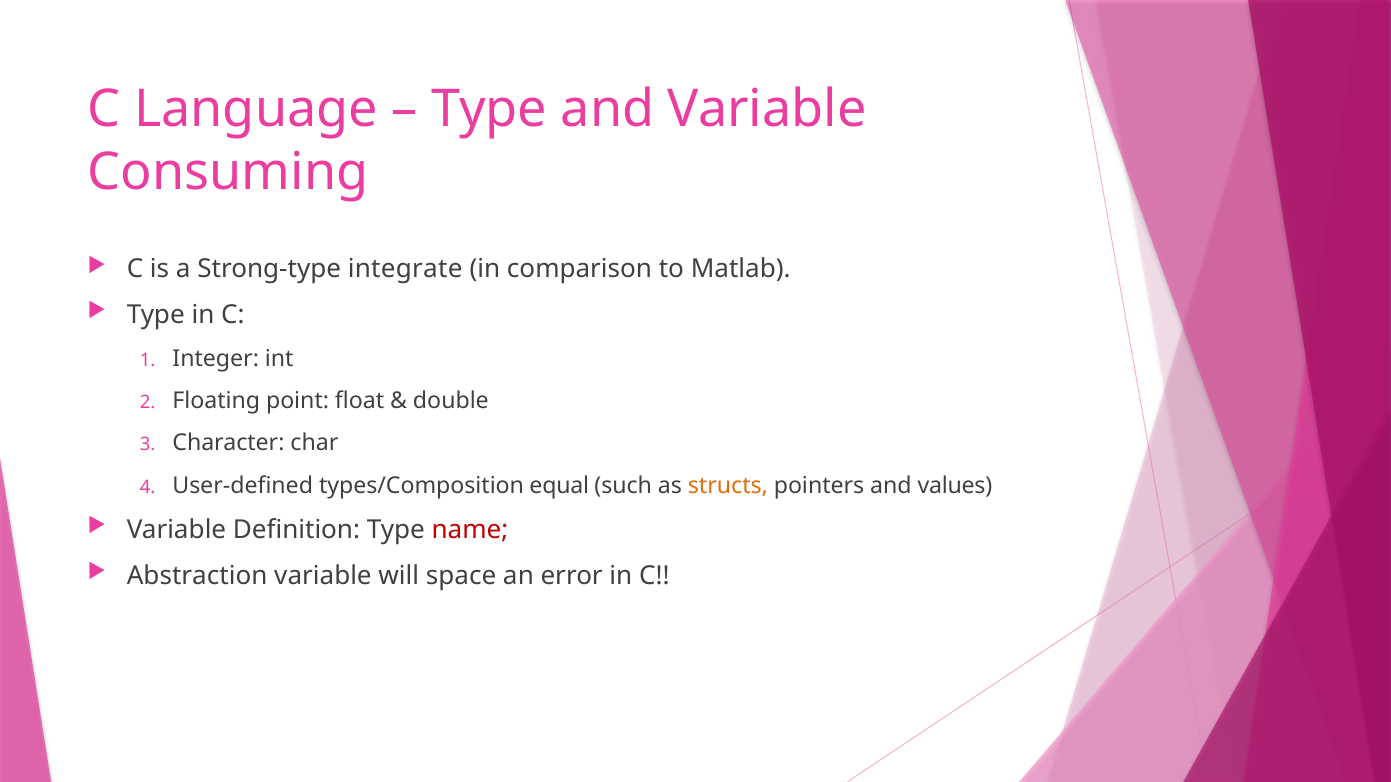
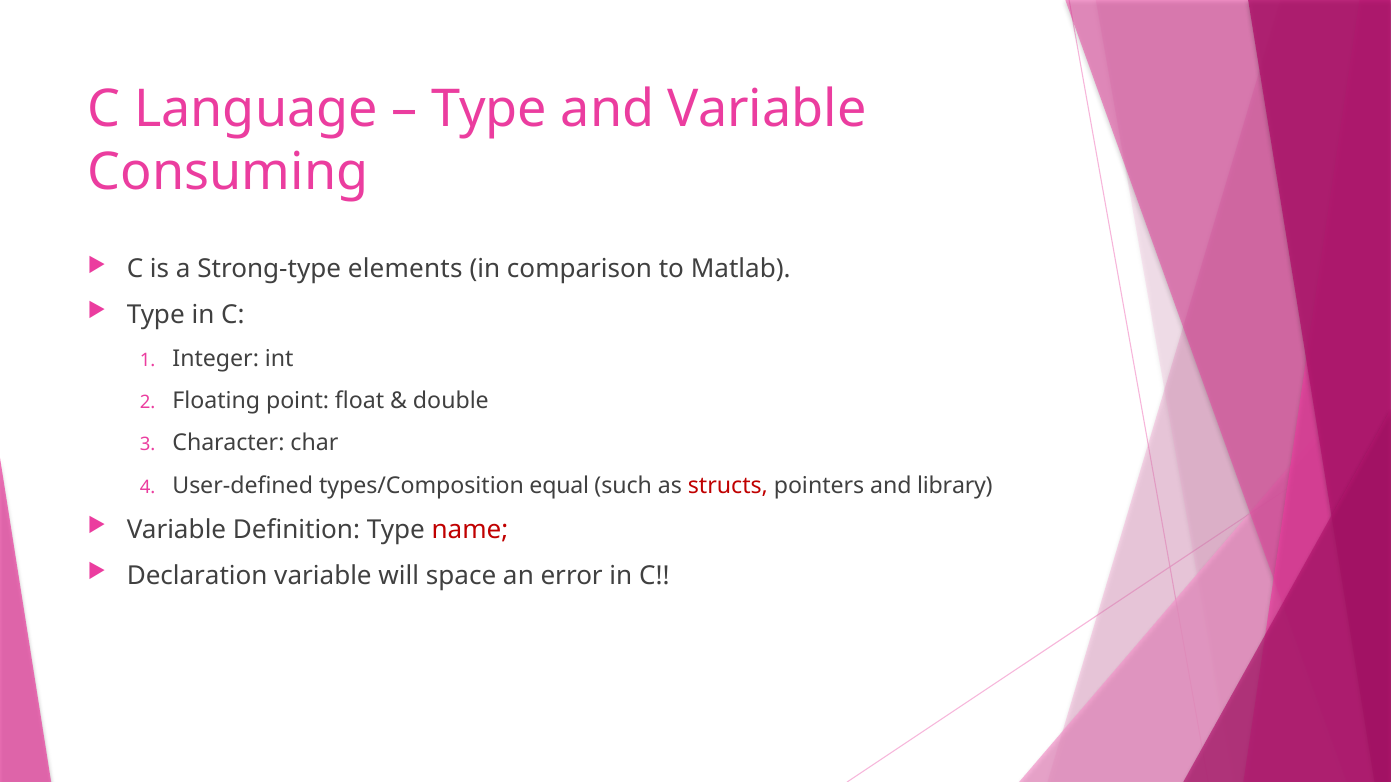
integrate: integrate -> elements (405, 269)
structs colour: orange -> red (728, 486)
values: values -> library (955, 486)
Abstraction: Abstraction -> Declaration (197, 576)
